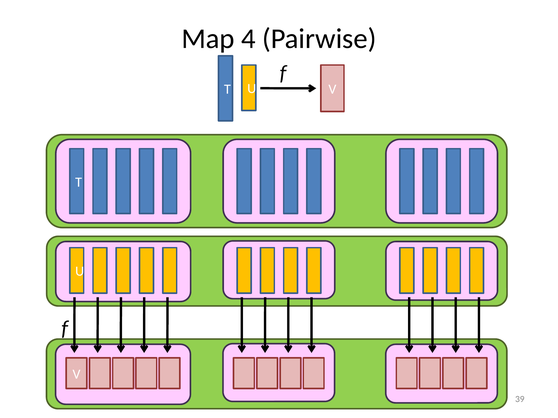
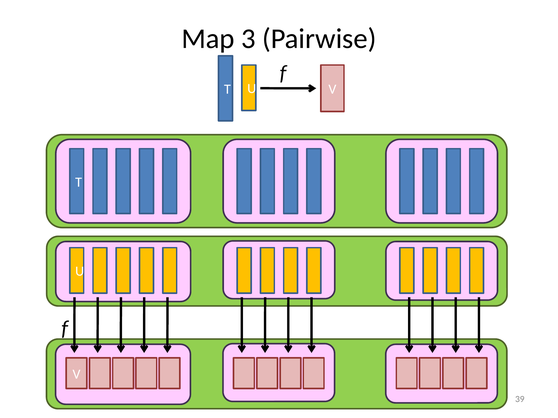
4: 4 -> 3 (248, 39)
